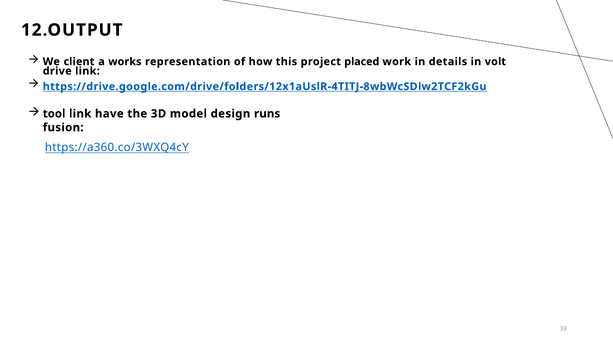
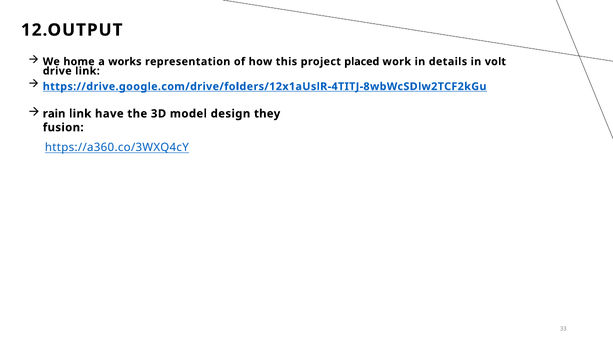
client: client -> home (79, 62)
tool: tool -> rain (54, 114)
runs: runs -> they (267, 114)
